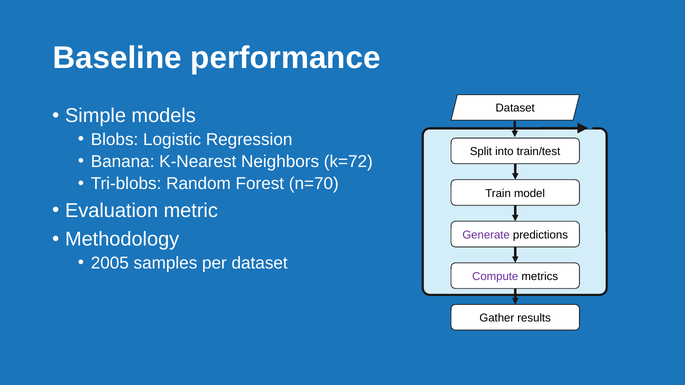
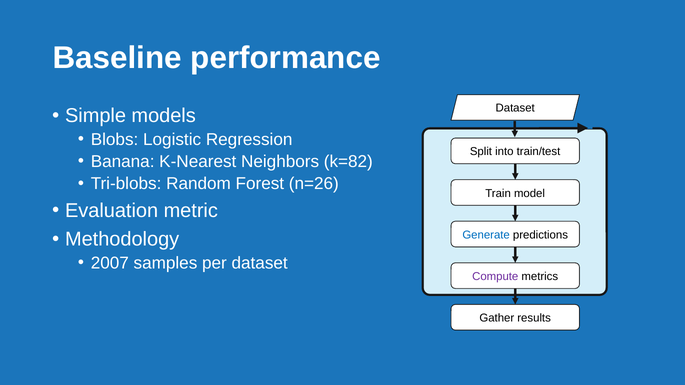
k=72: k=72 -> k=82 (348, 162)
n=70: n=70 -> n=26 (314, 184)
Generate colour: purple -> blue (486, 235)
2005: 2005 -> 2007 (110, 263)
